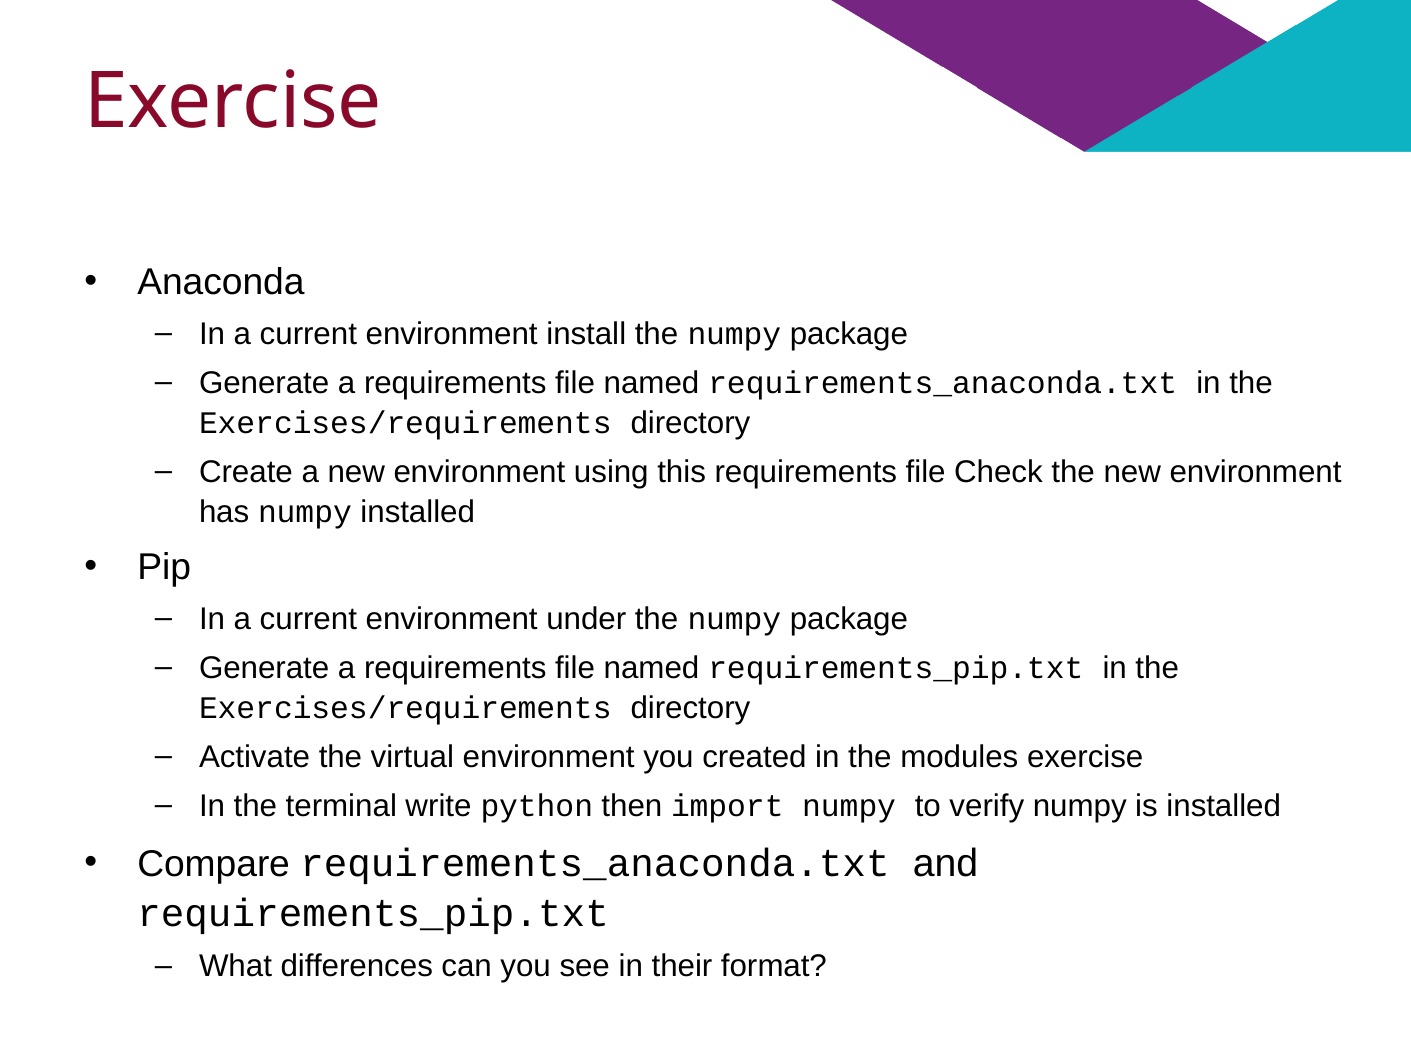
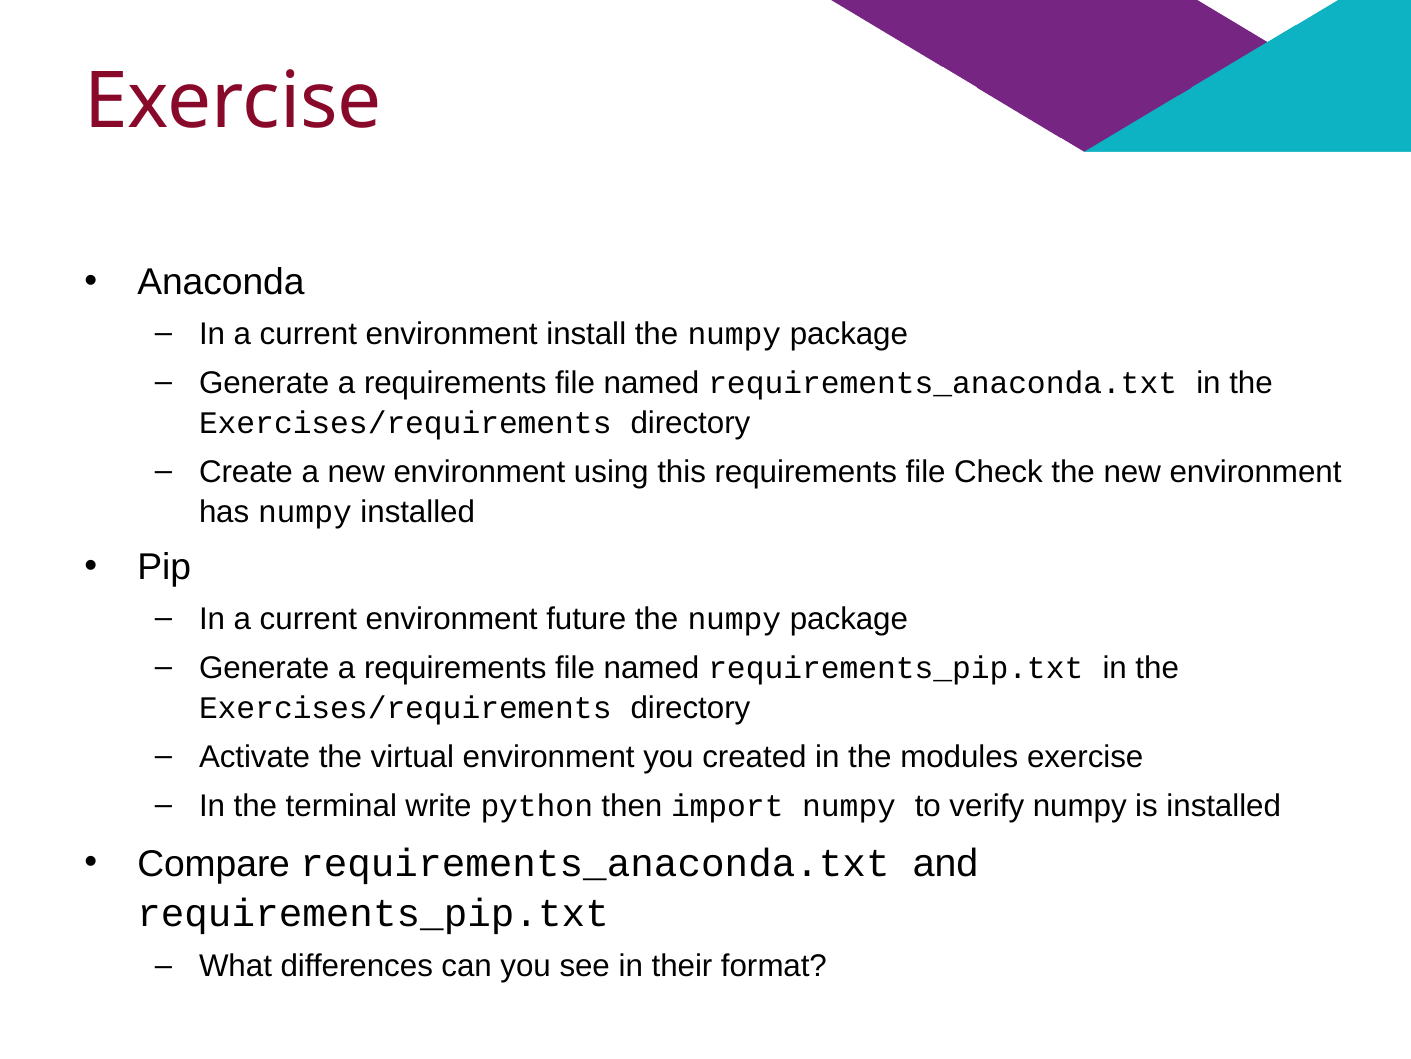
under: under -> future (586, 619)
